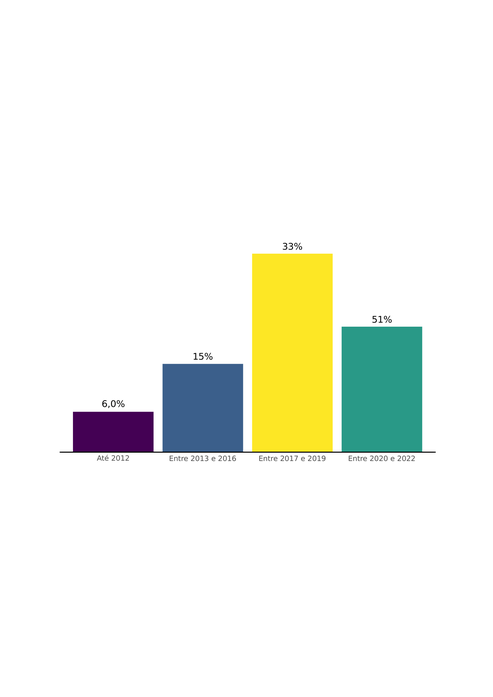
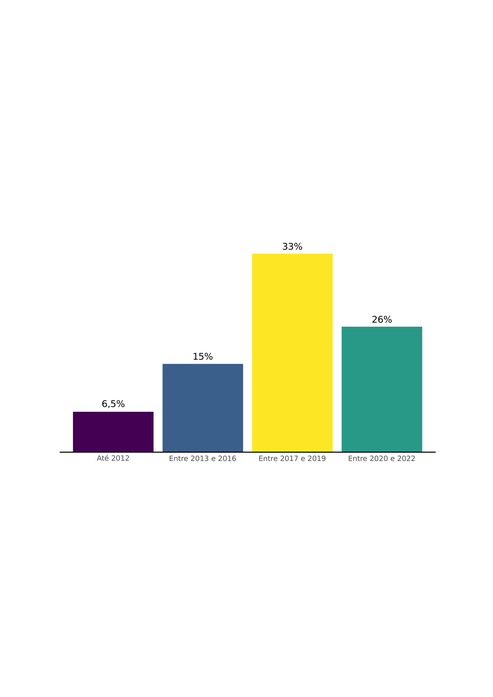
51%: 51% -> 26% (382, 320)
6,0%: 6,0% -> 6,5% (113, 404)
